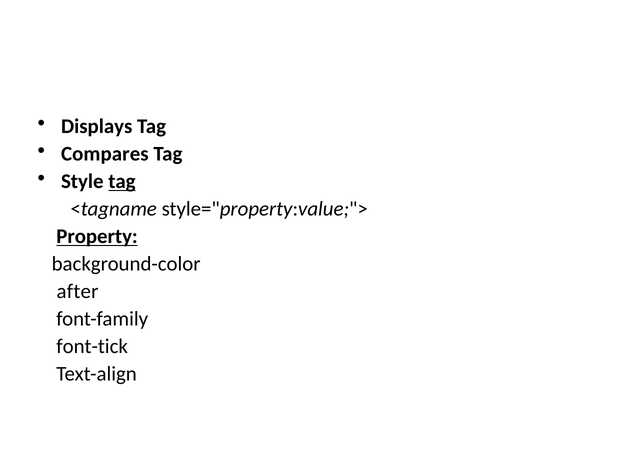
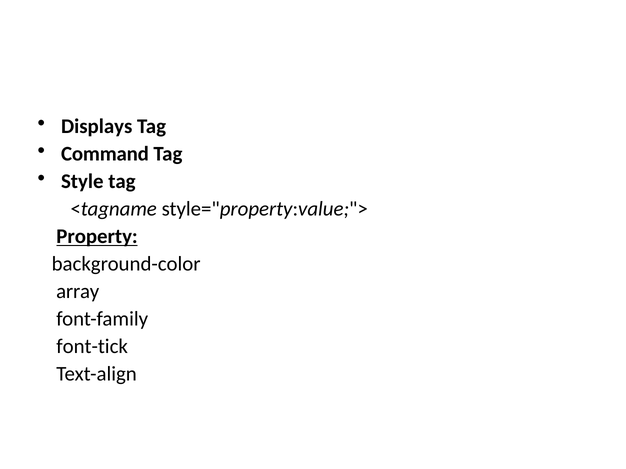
Compares: Compares -> Command (105, 154)
tag underline: present -> none (122, 182)
after: after -> array (78, 292)
